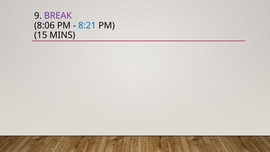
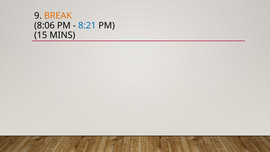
BREAK colour: purple -> orange (58, 16)
